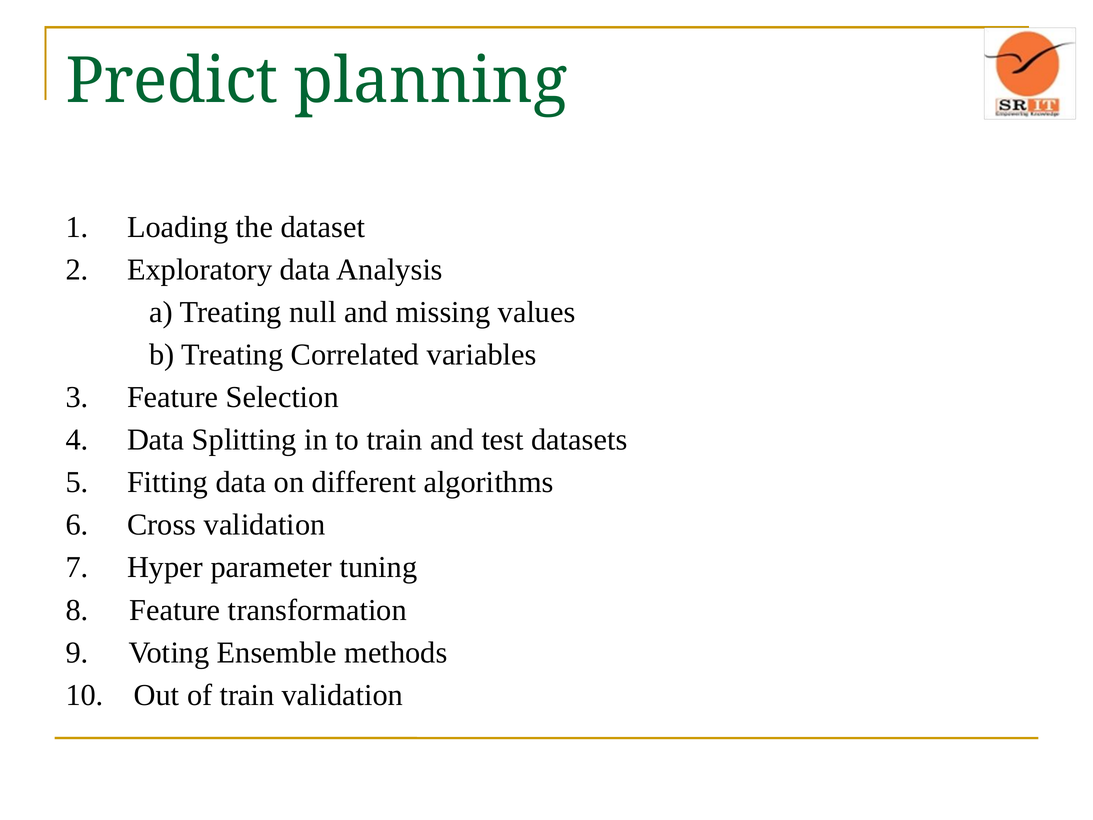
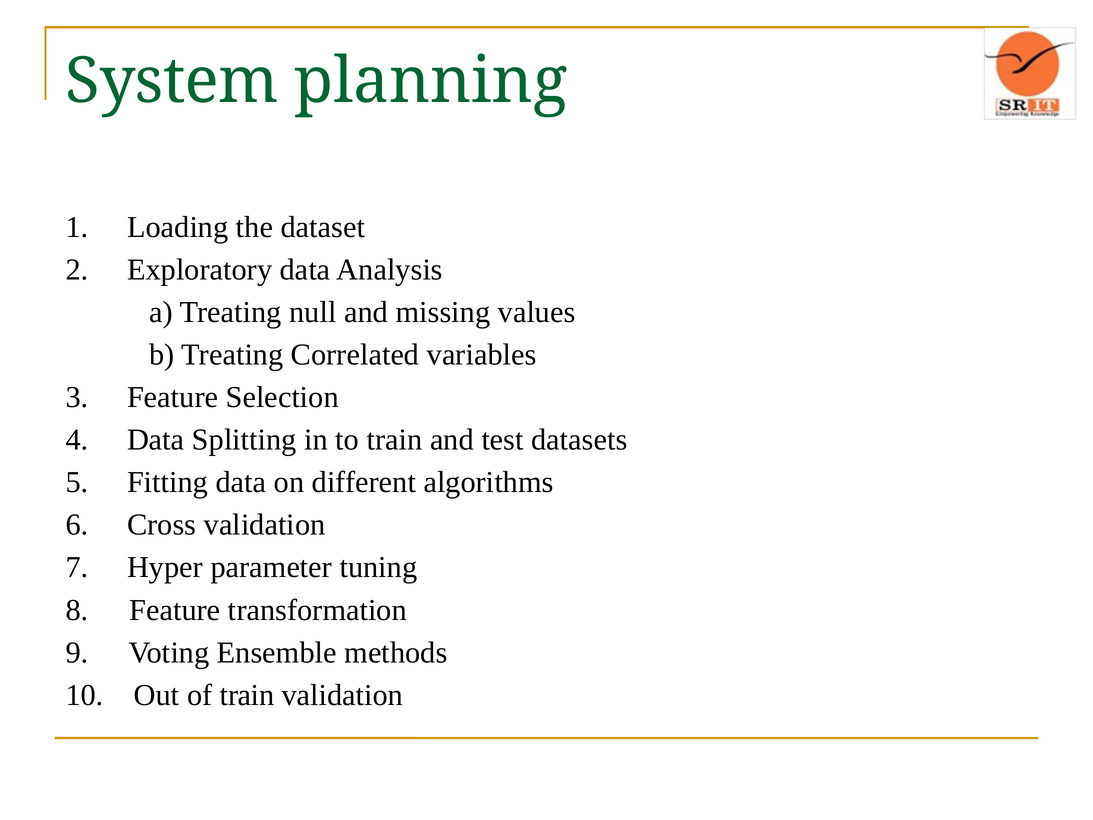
Predict: Predict -> System (172, 81)
